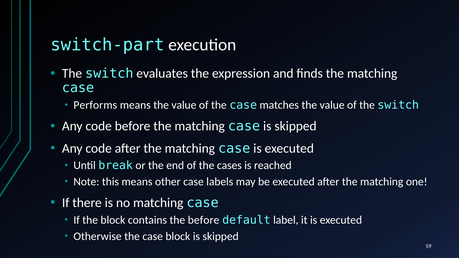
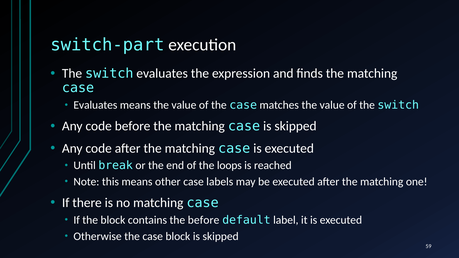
Performs: Performs -> Evaluates (95, 105)
cases: cases -> loops (229, 166)
